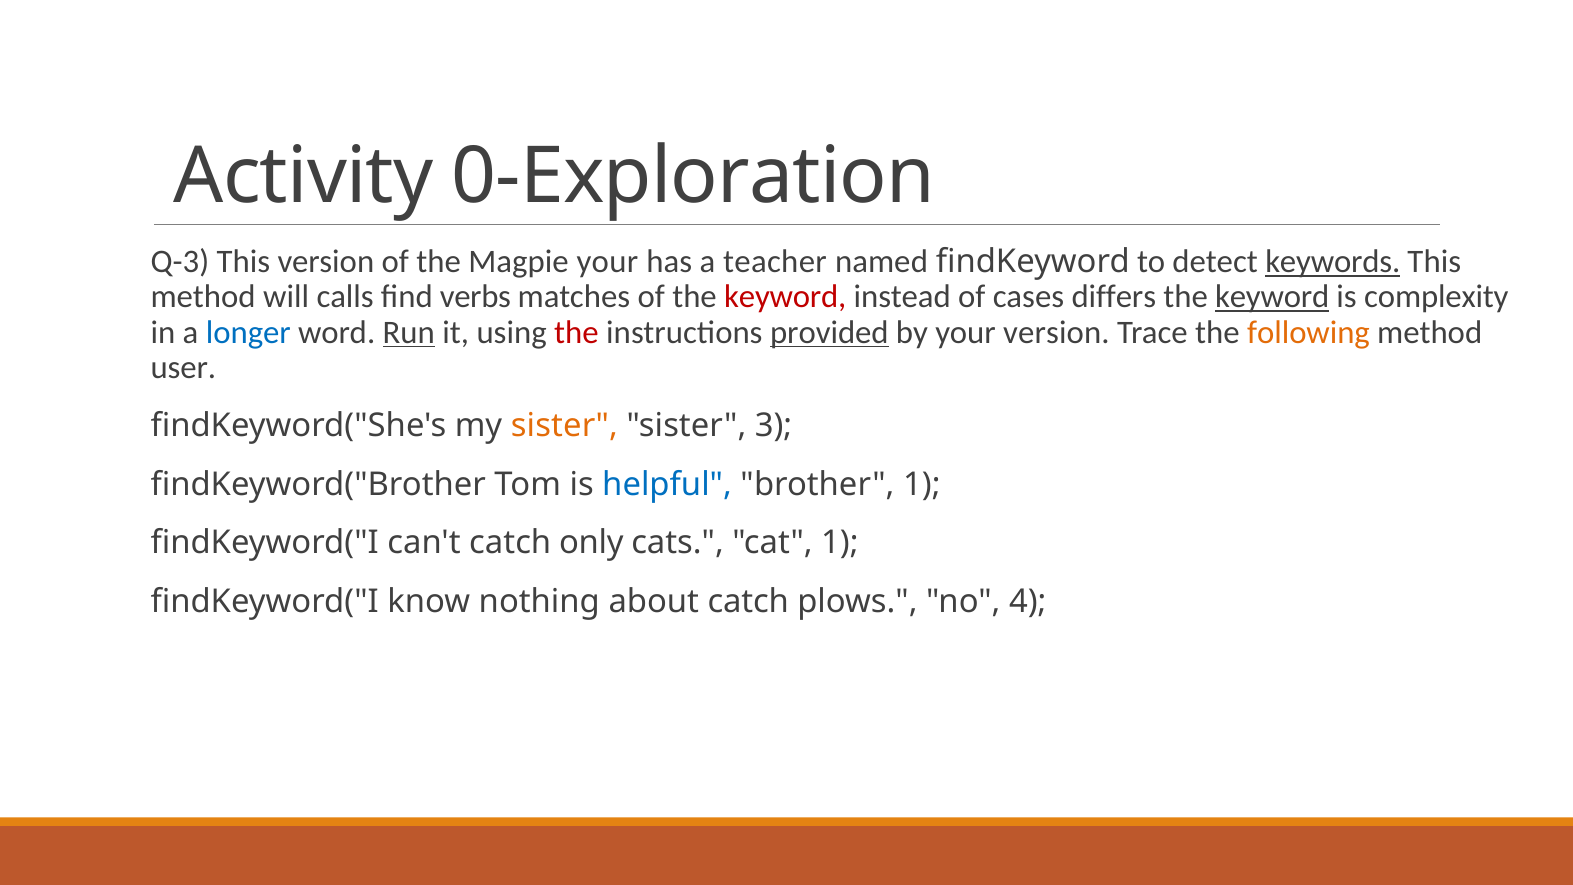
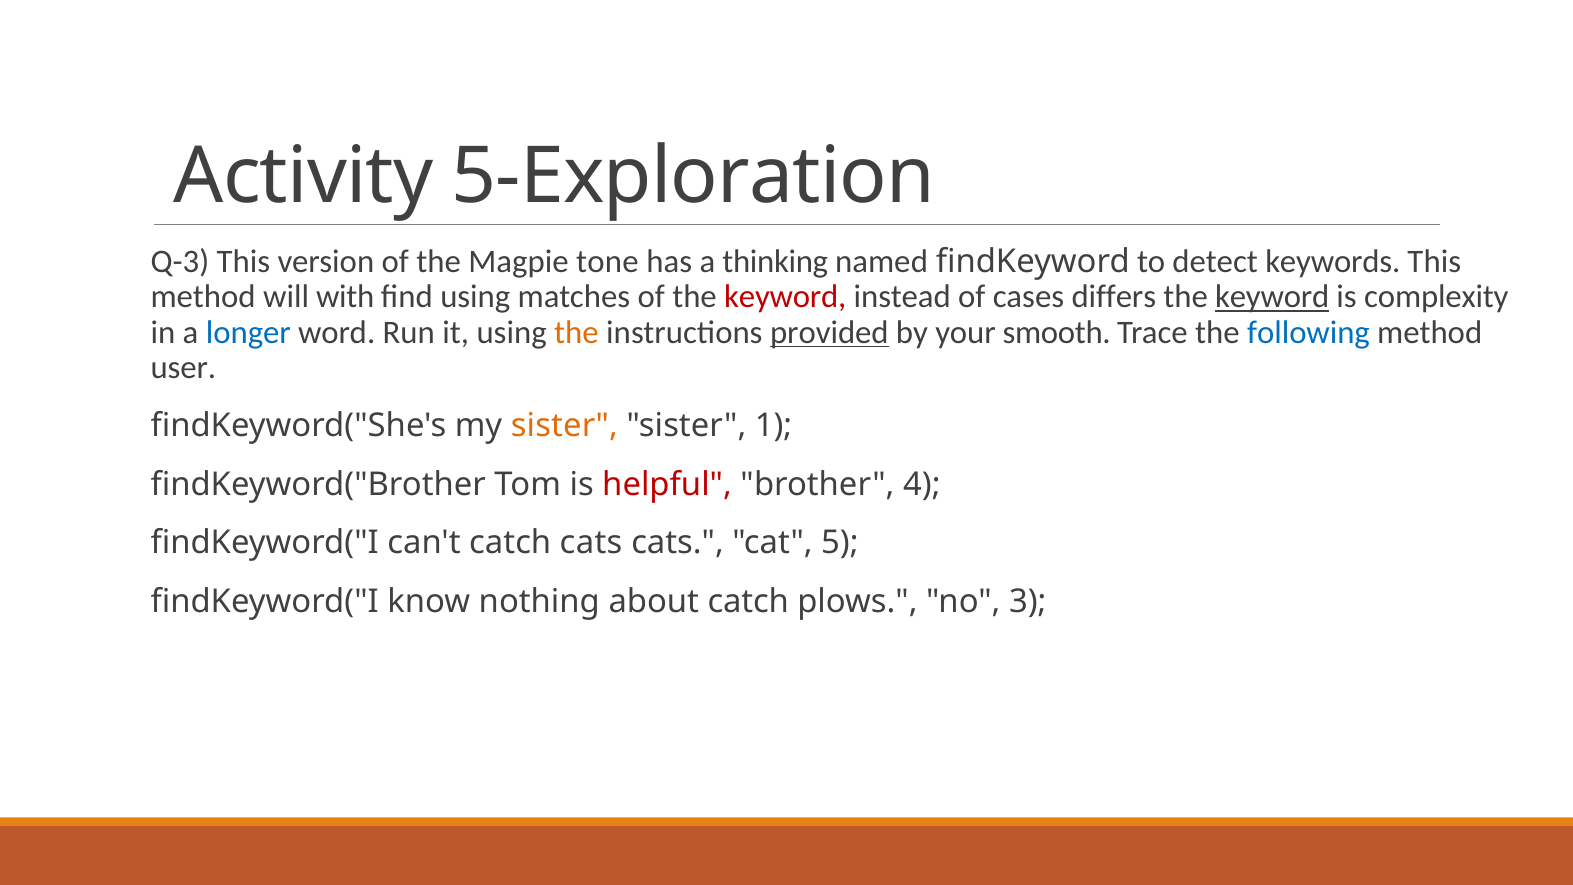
0-Exploration: 0-Exploration -> 5-Exploration (693, 176)
Magpie your: your -> tone (607, 262)
teacher: teacher -> thinking (775, 262)
keywords underline: present -> none (1333, 262)
calls: calls -> with (345, 297)
find verbs: verbs -> using (475, 297)
Run underline: present -> none (409, 332)
the colour: red -> orange (576, 332)
your version: version -> smooth (1057, 332)
following colour: orange -> blue (1309, 332)
3: 3 -> 1 (774, 426)
helpful colour: blue -> red (667, 484)
brother 1: 1 -> 4 (922, 484)
catch only: only -> cats (591, 543)
cat 1: 1 -> 5 (840, 543)
4: 4 -> 3 (1028, 601)
